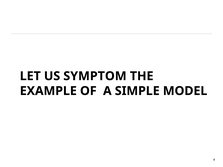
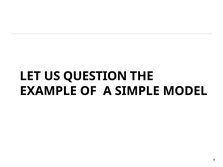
SYMPTOM: SYMPTOM -> QUESTION (95, 76)
